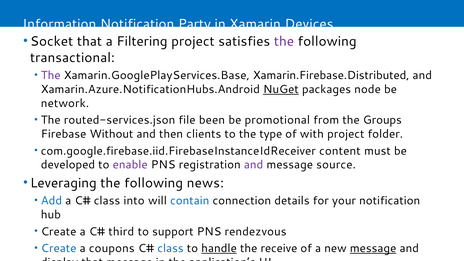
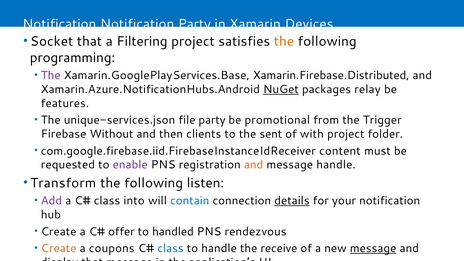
Information: Information -> Notification (59, 24)
the colour: purple -> orange (284, 41)
transactional: transactional -> programming (72, 58)
node: node -> relay (367, 89)
network: network -> features (65, 103)
routed-services.json: routed-services.json -> unique-services.json (120, 120)
file been: been -> party (212, 120)
Groups: Groups -> Trigger (382, 120)
type: type -> sent (271, 134)
developed: developed -> requested (68, 165)
and colour: purple -> orange (254, 165)
message source: source -> handle (336, 165)
Leveraging: Leveraging -> Transform (63, 183)
news: news -> listen (205, 183)
Add colour: blue -> purple (51, 201)
details underline: none -> present (292, 201)
third: third -> offer (121, 232)
support: support -> handled (173, 232)
Create colour: blue -> orange (59, 248)
handle underline: present -> none (219, 248)
